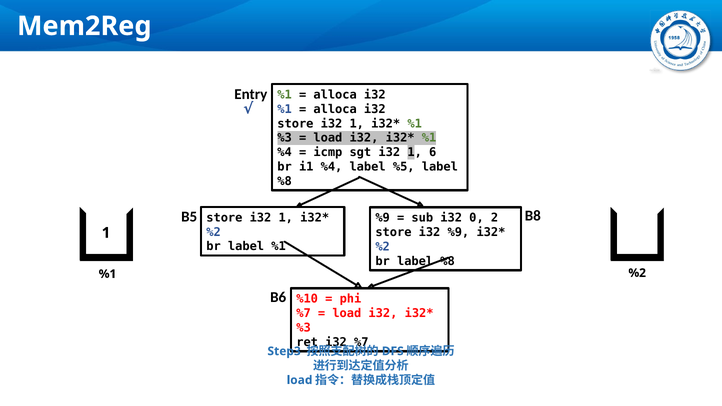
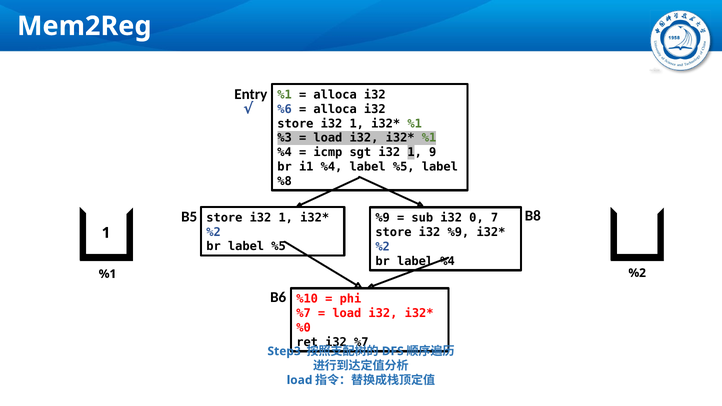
%1: %1 -> %6 (285, 109)
6: 6 -> 9 (433, 152)
2: 2 -> 7 (495, 218)
br label %1: %1 -> %5 (279, 247)
br label %8: %8 -> %4 (448, 261)
%3: %3 -> %0 (304, 328)
